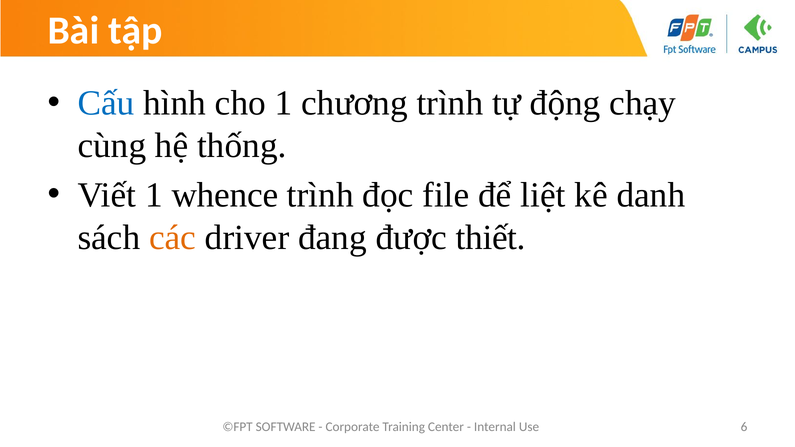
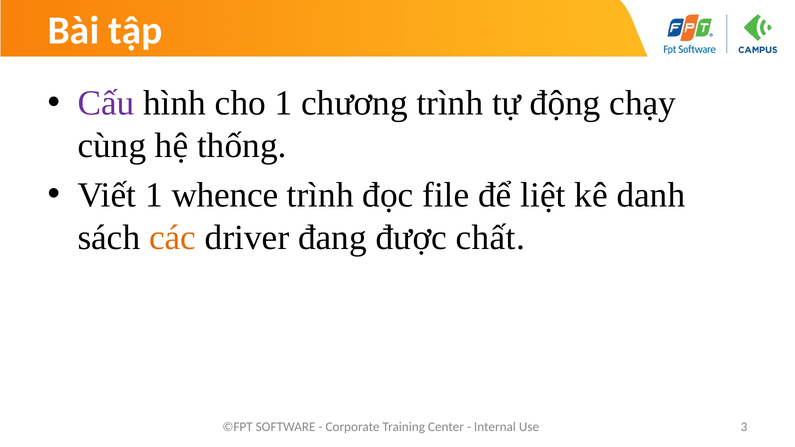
Cấu colour: blue -> purple (106, 103)
thiết: thiết -> chất (490, 238)
6: 6 -> 3 (744, 427)
